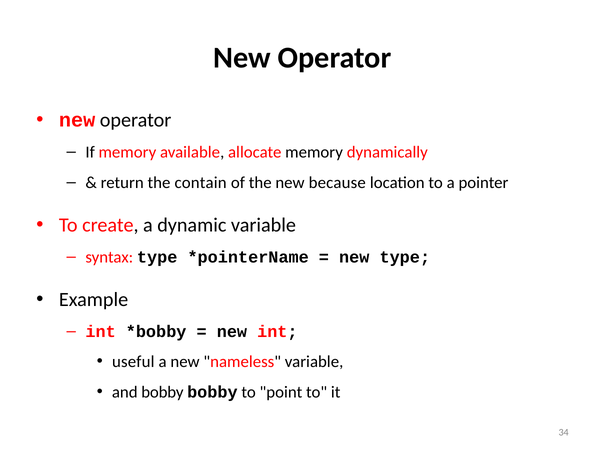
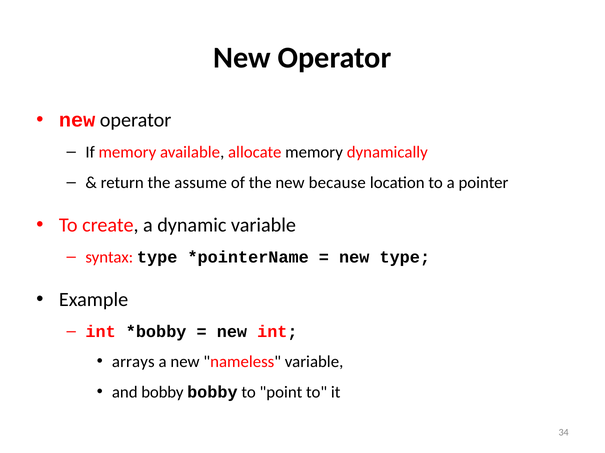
contain: contain -> assume (201, 183)
useful: useful -> arrays (133, 362)
